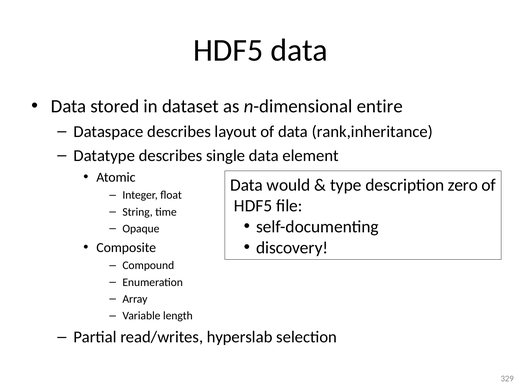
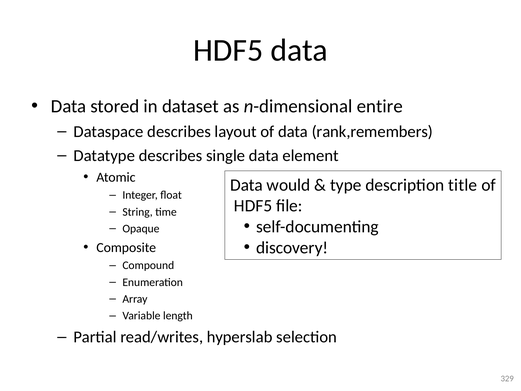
rank,inheritance: rank,inheritance -> rank,remembers (372, 132)
zero: zero -> title (463, 185)
